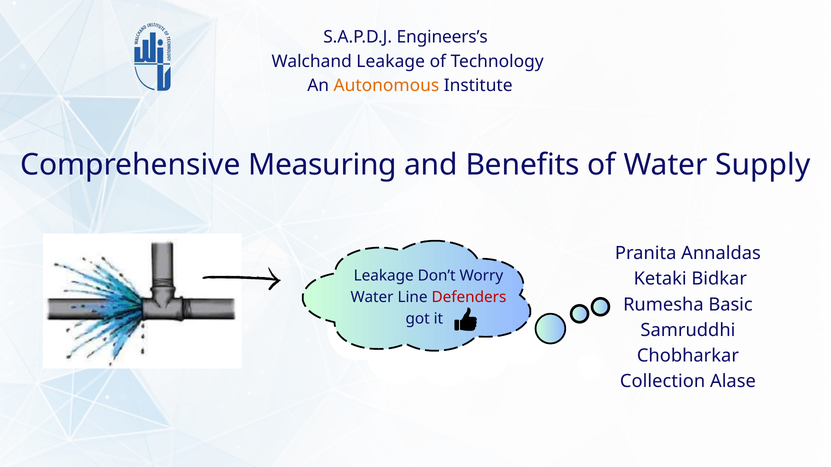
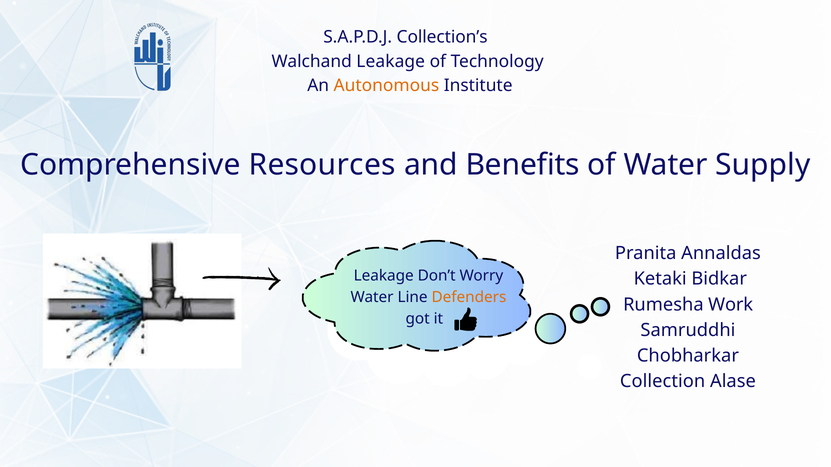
Engineers’s: Engineers’s -> Collection’s (442, 37)
Measuring: Measuring -> Resources (322, 165)
Defenders colour: red -> orange (469, 297)
Basic: Basic -> Work (731, 305)
